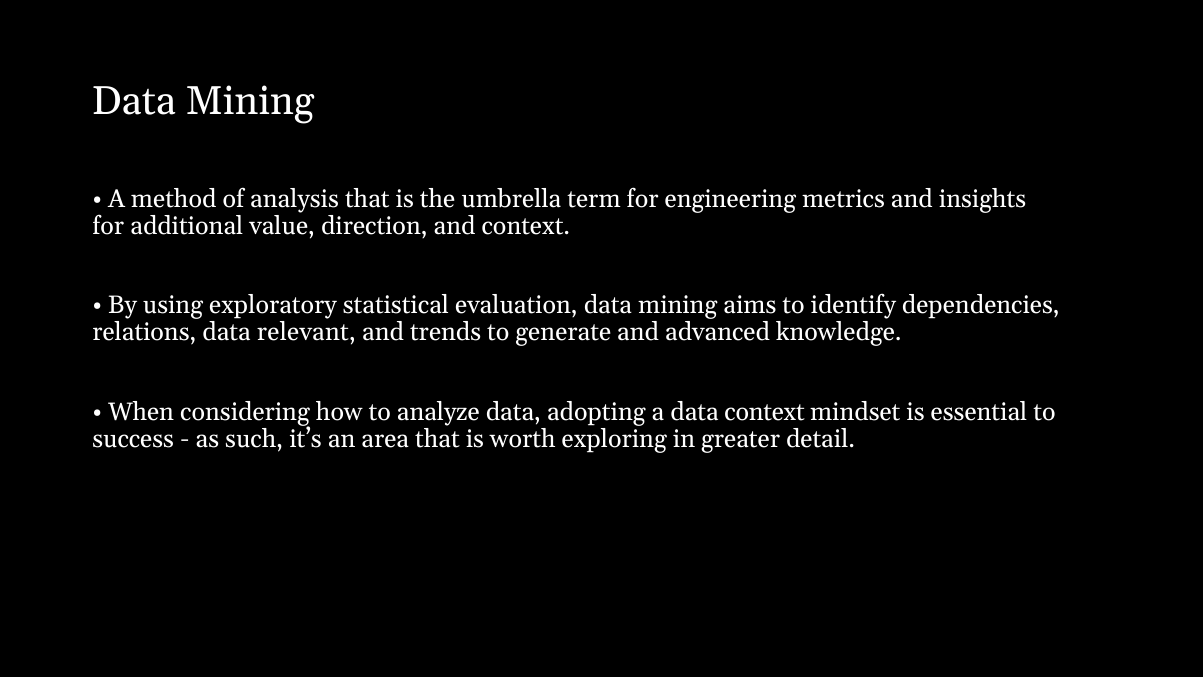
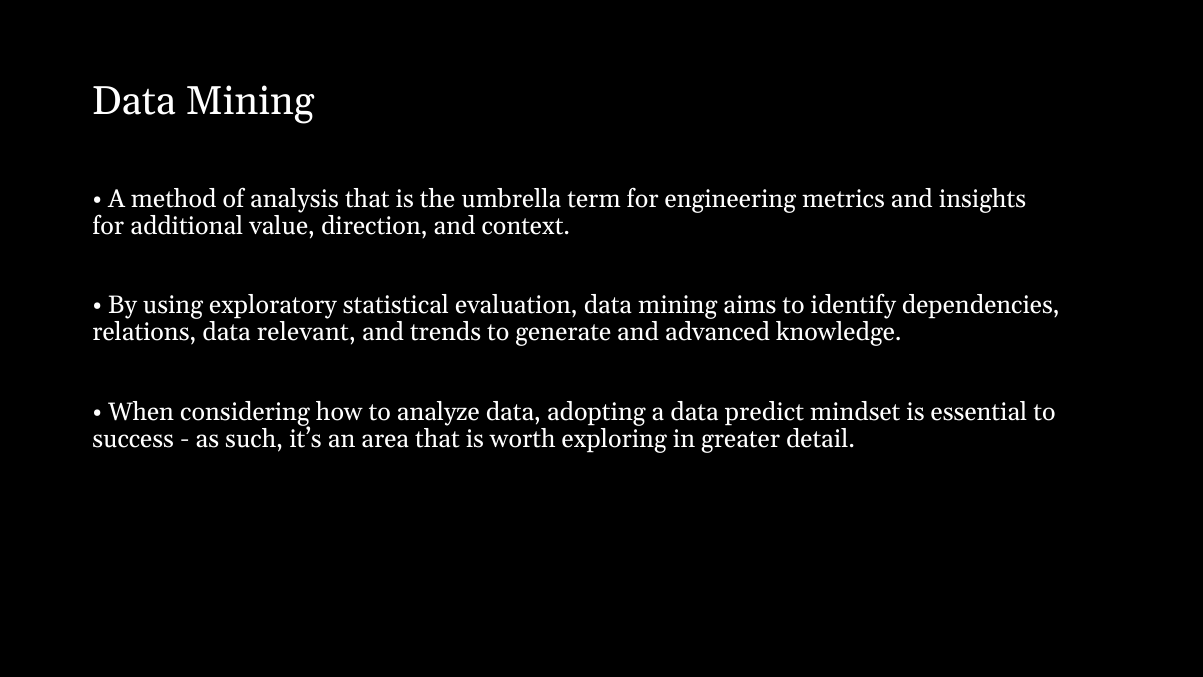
data context: context -> predict (764, 412)
